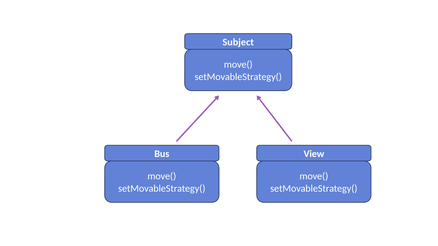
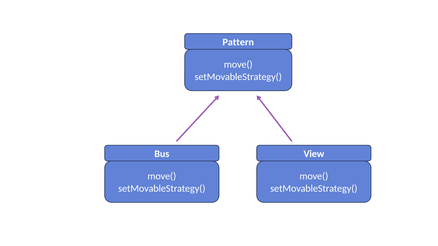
Subject: Subject -> Pattern (238, 42)
